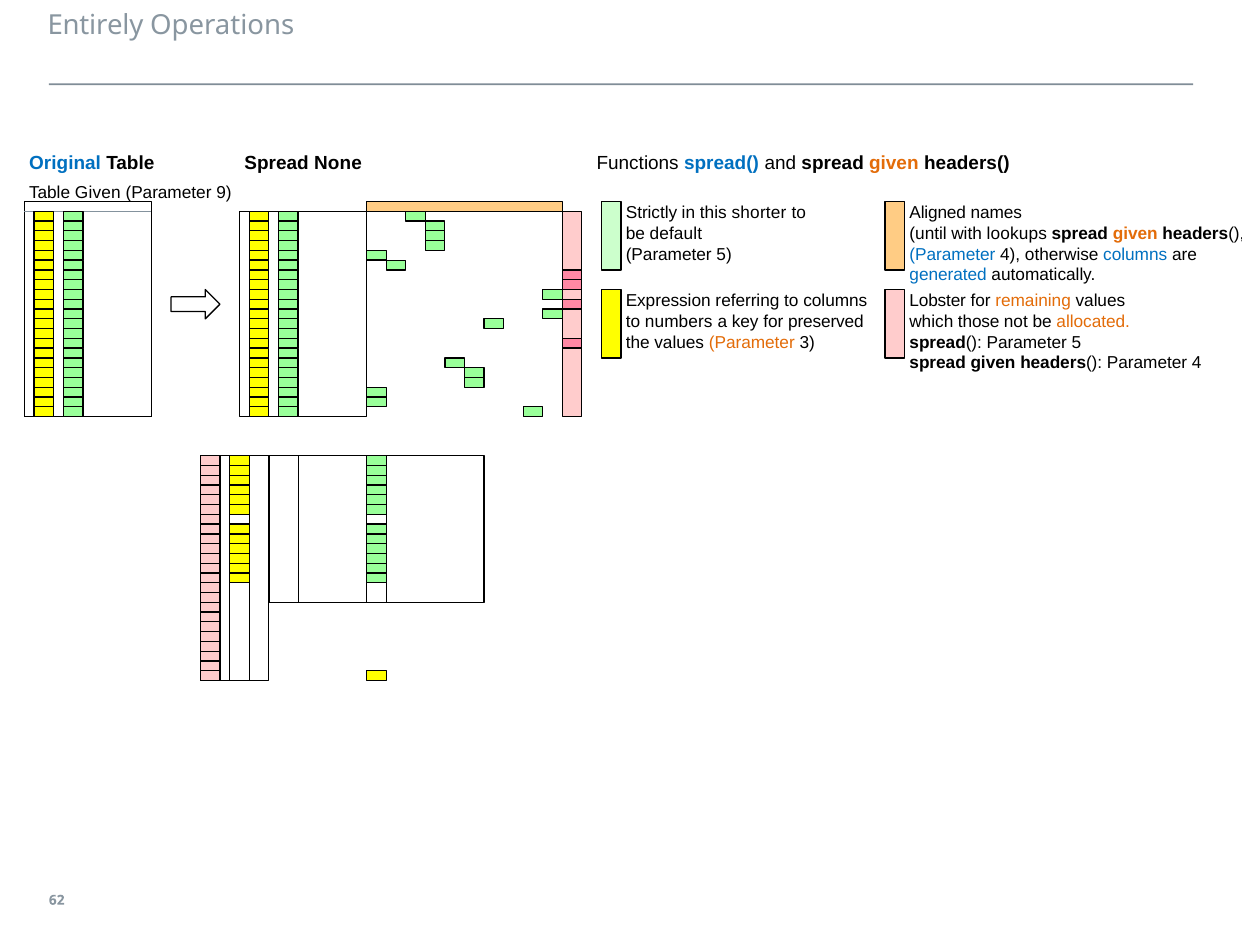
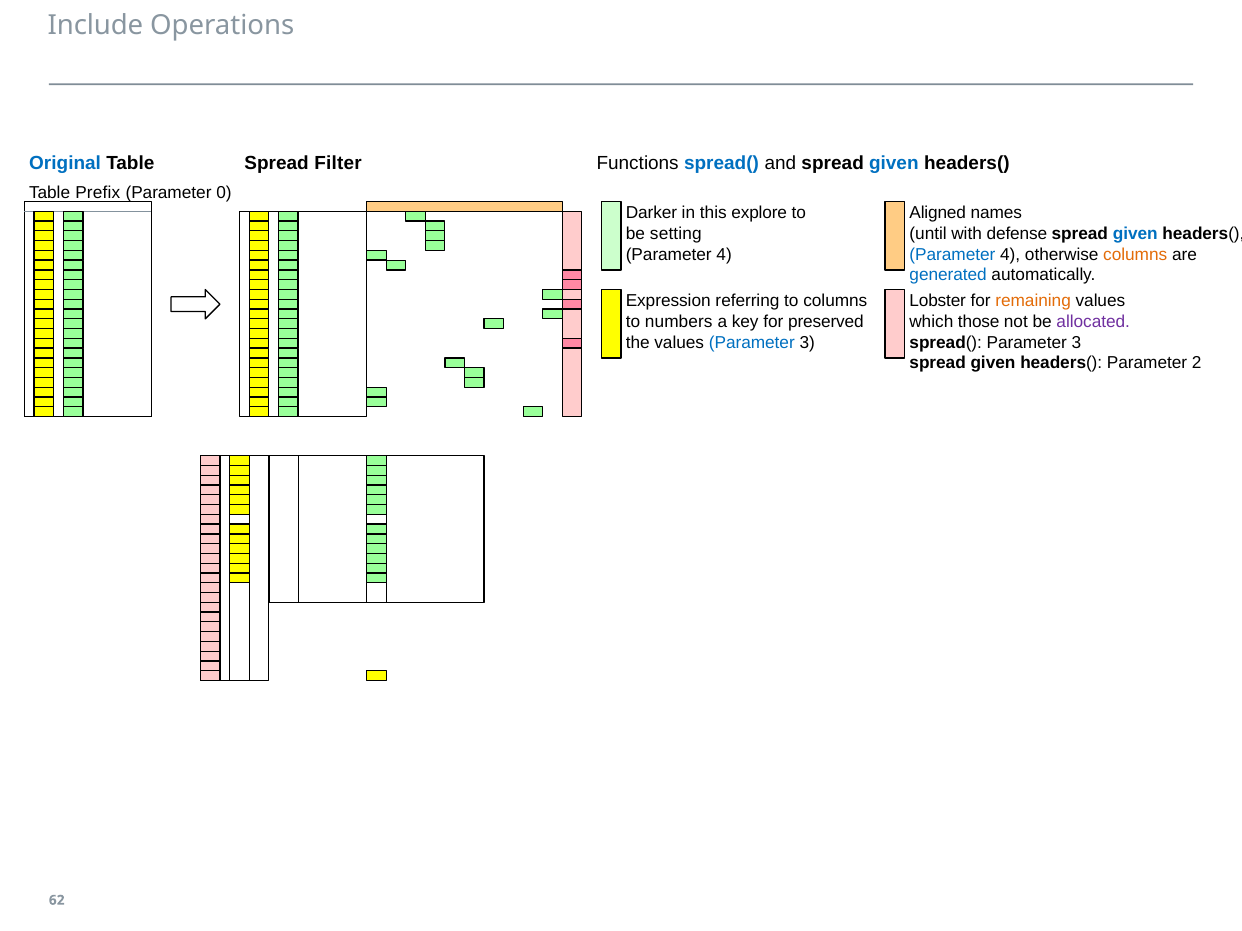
Entirely: Entirely -> Include (95, 26)
None: None -> Filter (338, 164)
given colour: orange -> blue (894, 164)
Table Given: Given -> Prefix (98, 193)
9: 9 -> 0 (224, 193)
Strictly: Strictly -> Darker (652, 213)
shorter: shorter -> explore (759, 213)
default: default -> setting (676, 234)
lookups: lookups -> defense (1017, 234)
given colour: orange -> blue (1135, 234)
5: 5 -> 4 (724, 255)
columns colour: blue -> orange (1135, 255)
allocated colour: orange -> purple (1093, 322)
Parameter colour: orange -> blue (752, 343)
spread( Parameter 5: 5 -> 3 (1076, 343)
4: 4 -> 2 (1197, 363)
